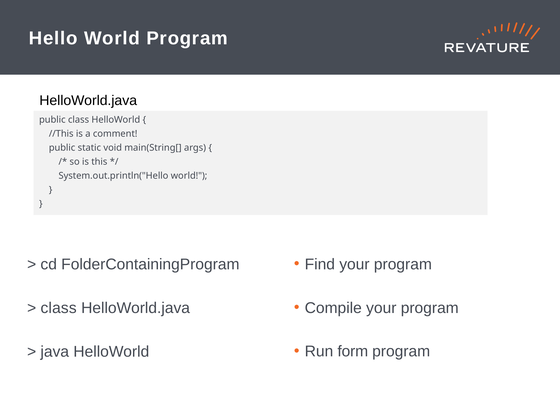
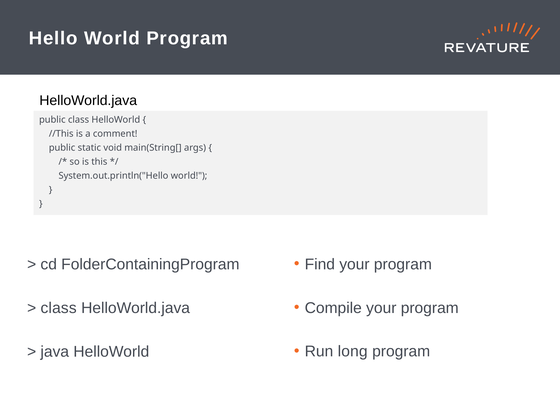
form: form -> long (353, 352)
